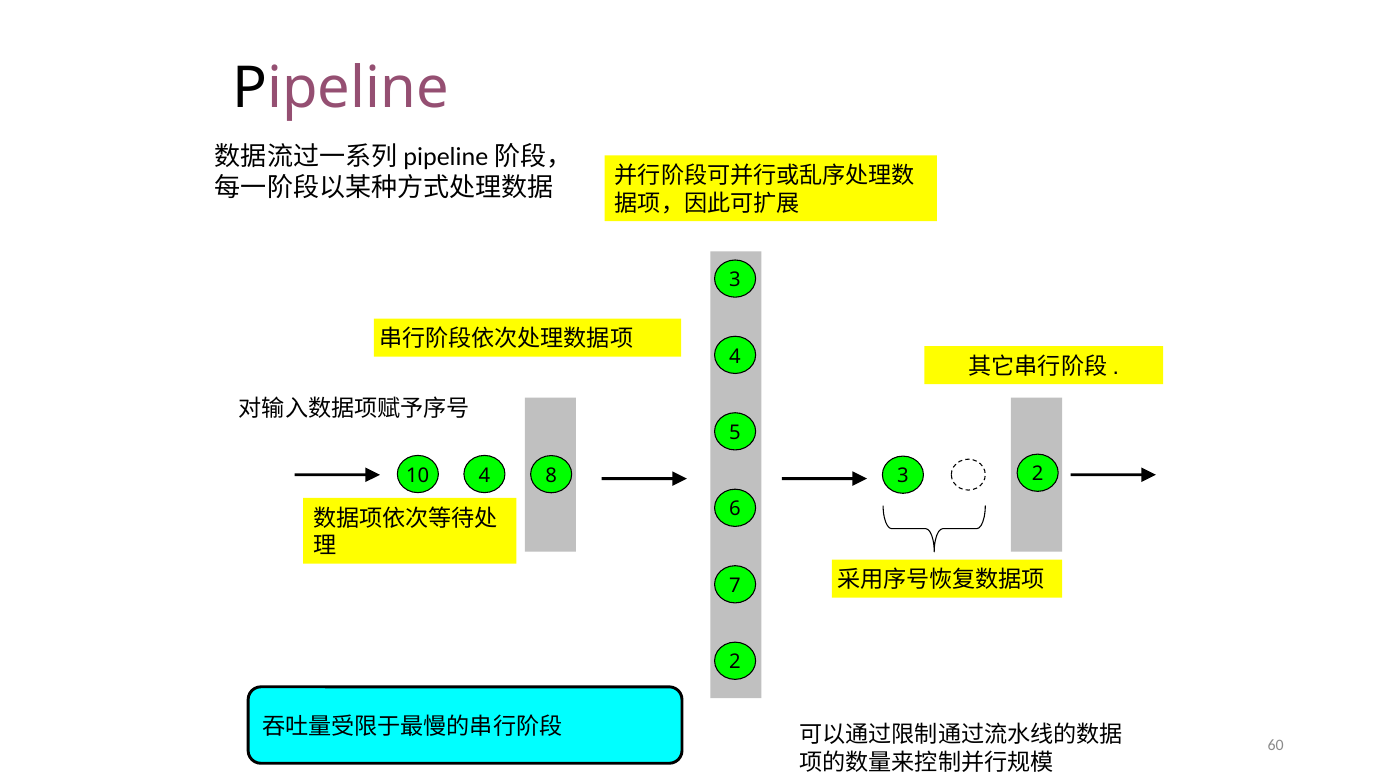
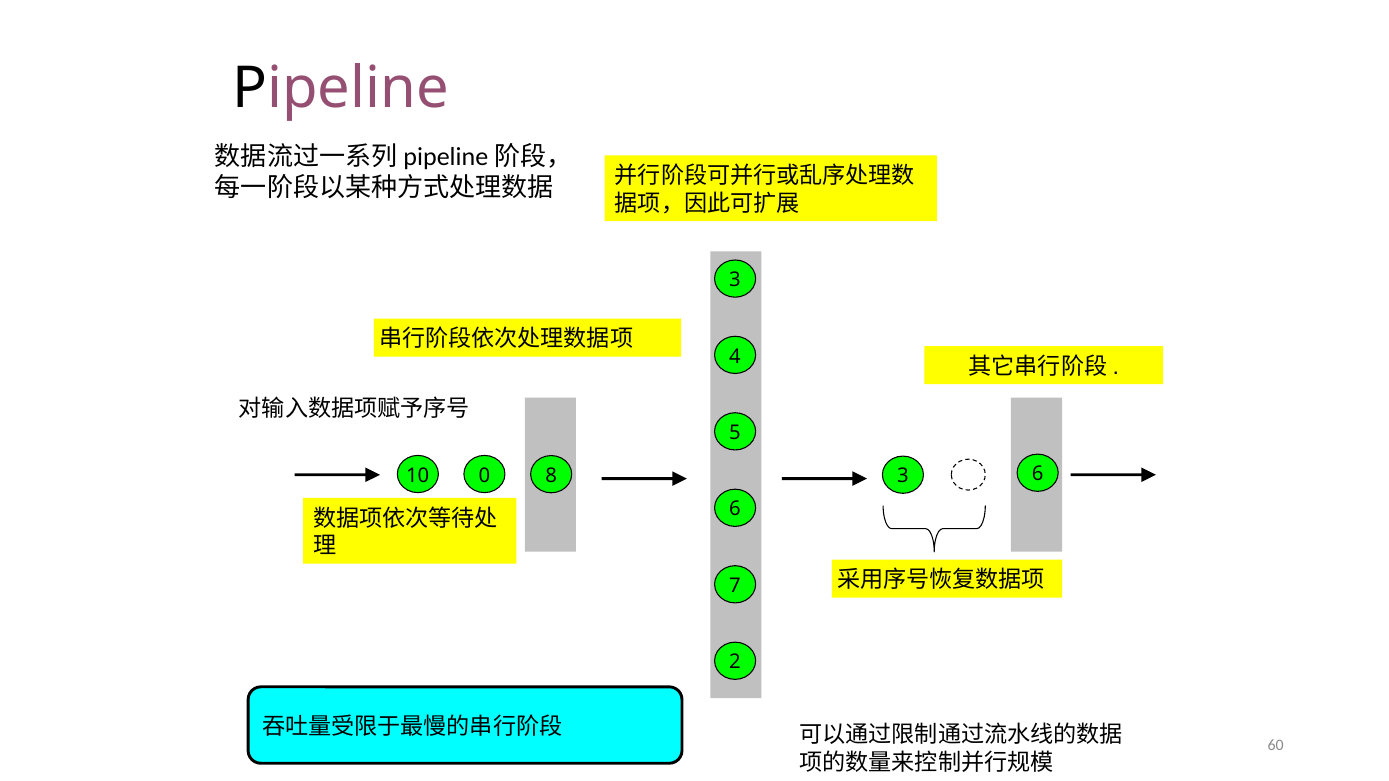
10 4: 4 -> 0 (484, 476)
3 2: 2 -> 6 (1038, 474)
